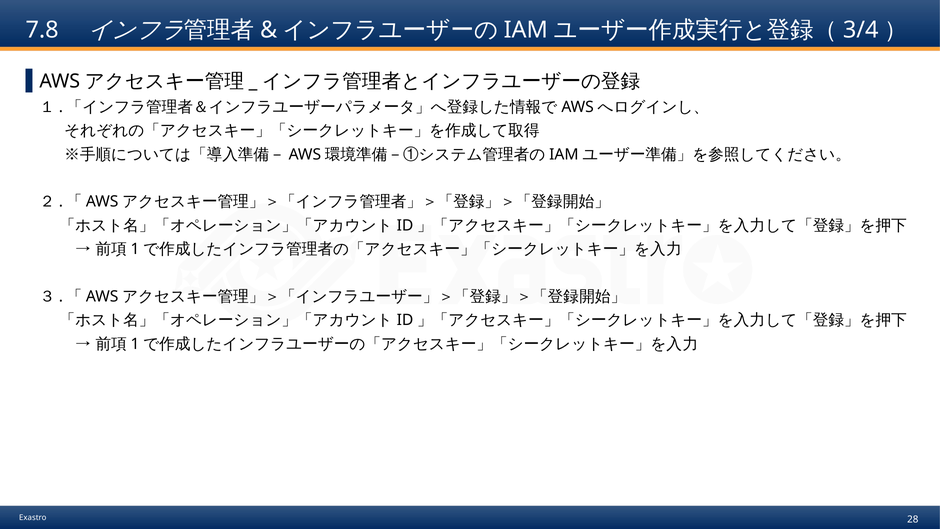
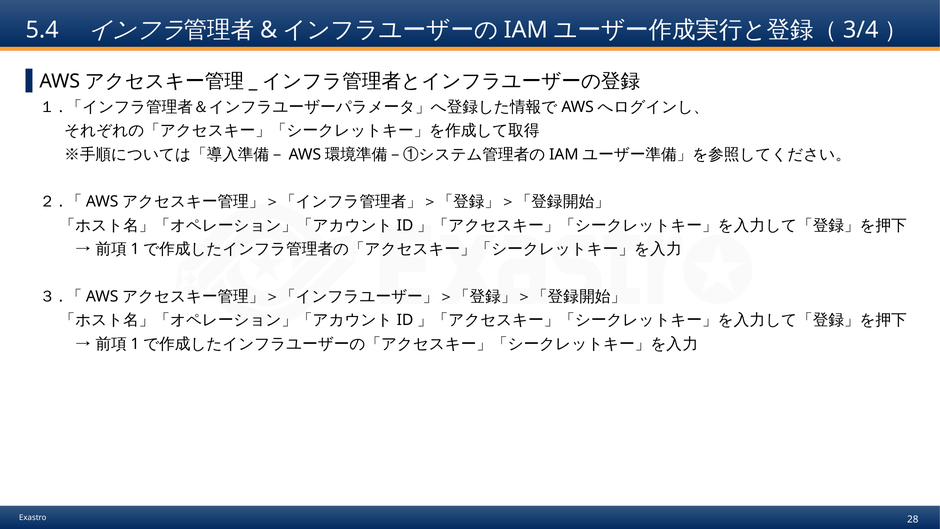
7.8: 7.8 -> 5.4 (42, 30)
